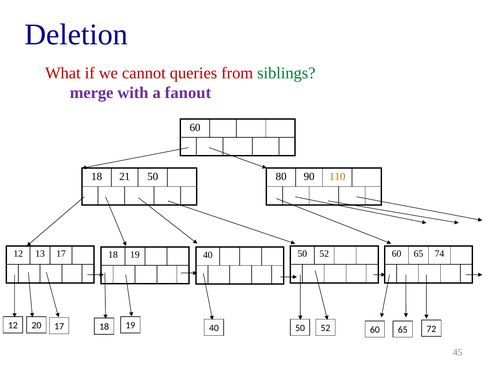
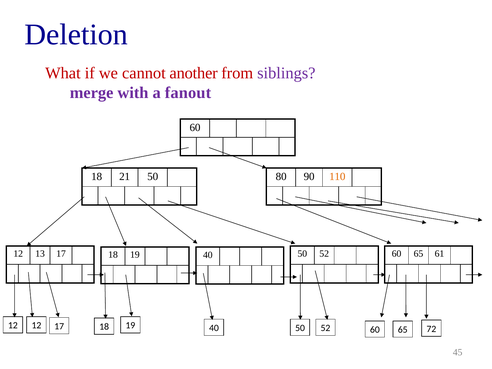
queries: queries -> another (194, 73)
siblings colour: green -> purple (286, 73)
74: 74 -> 61 (439, 254)
12 20: 20 -> 12 (36, 325)
